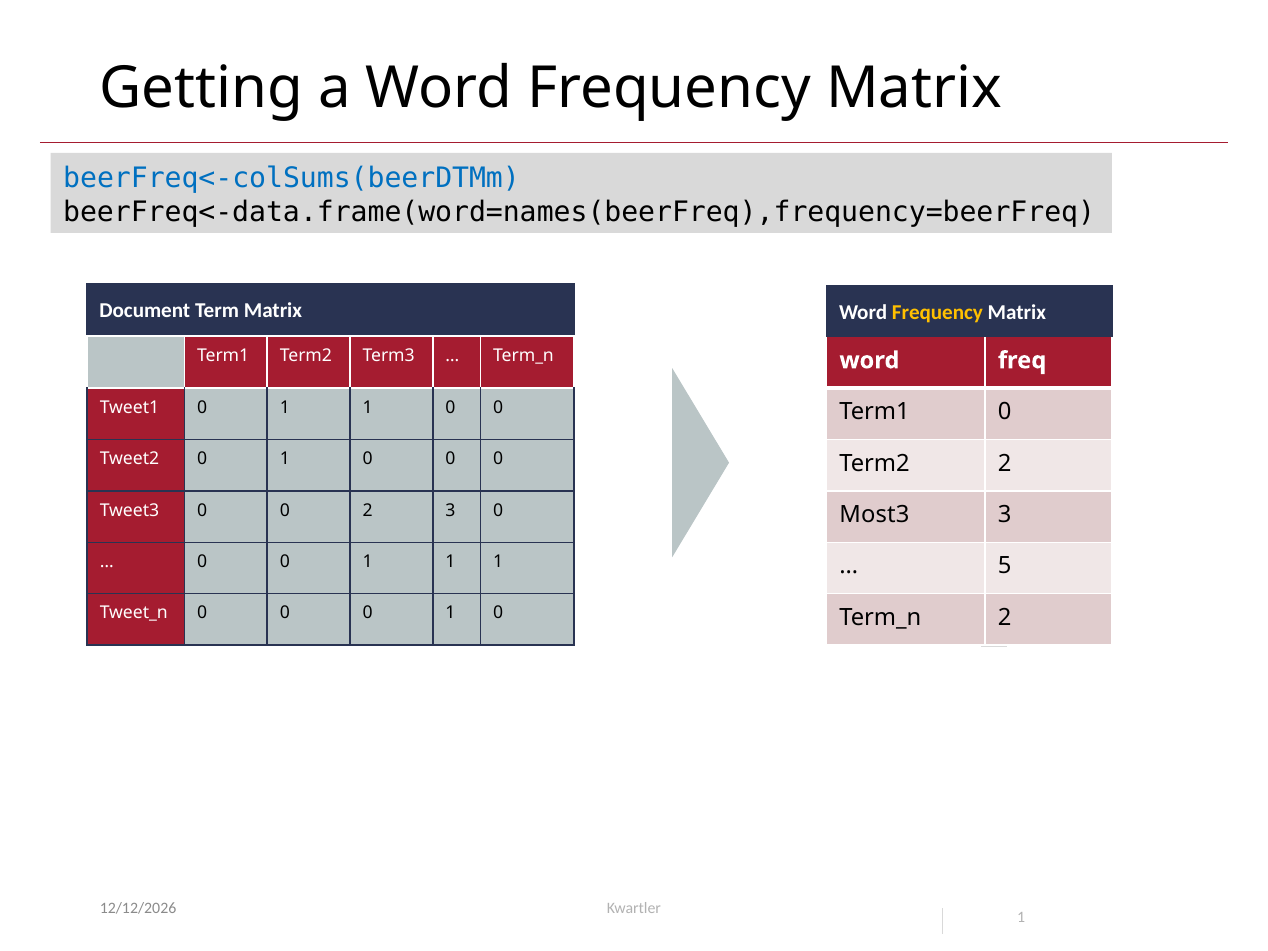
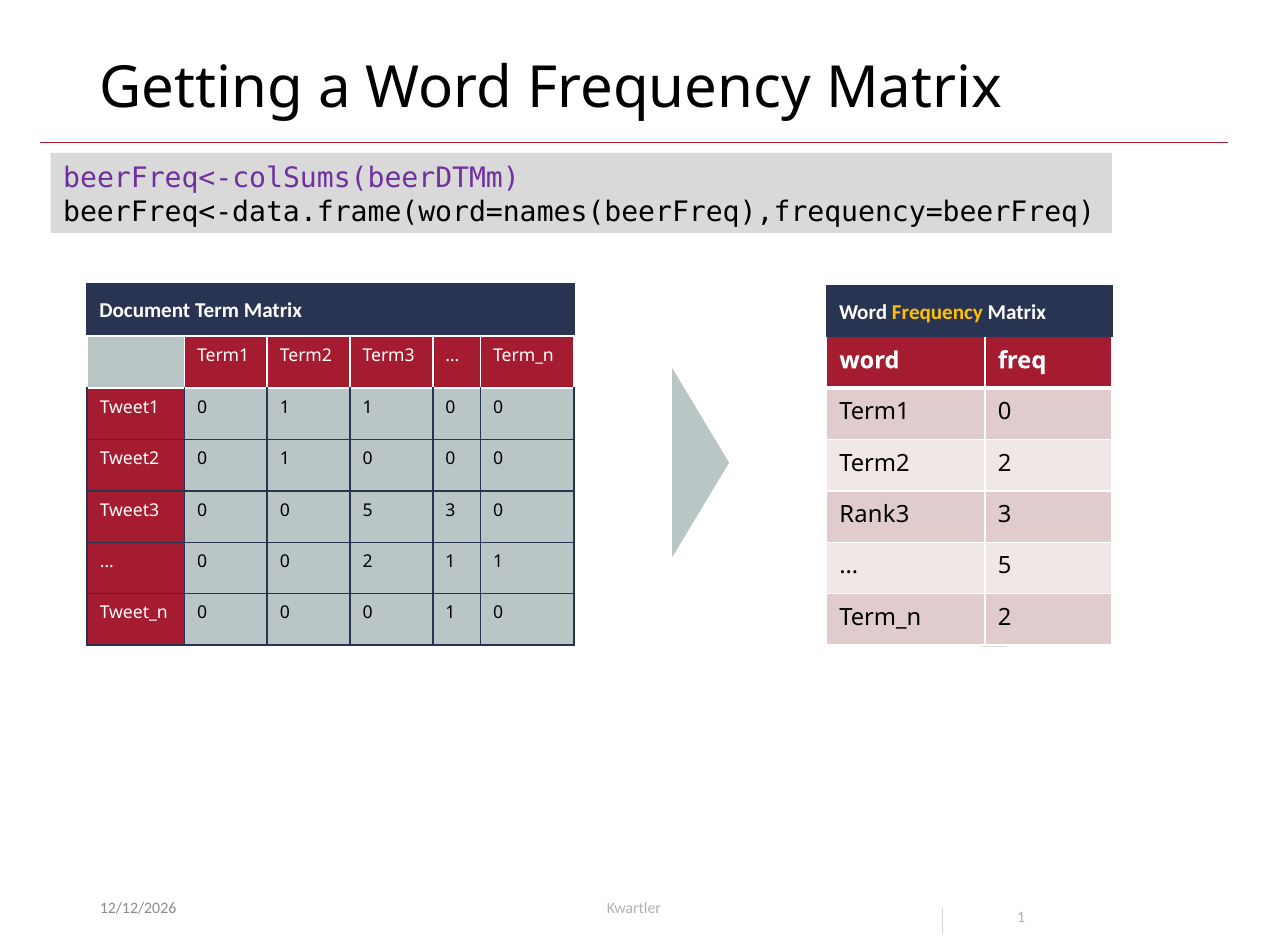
beerFreq<-colSums(beerDTMm colour: blue -> purple (292, 178)
0 2: 2 -> 5 (368, 510)
Most3: Most3 -> Rank3 (874, 515)
1: 1 -> 2 (368, 562)
